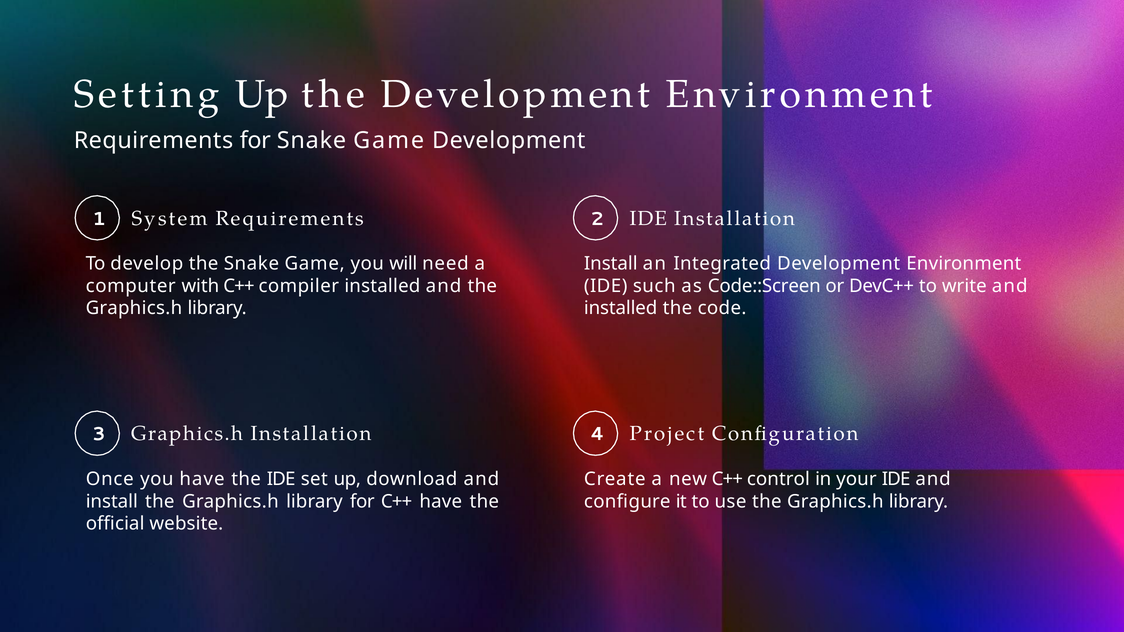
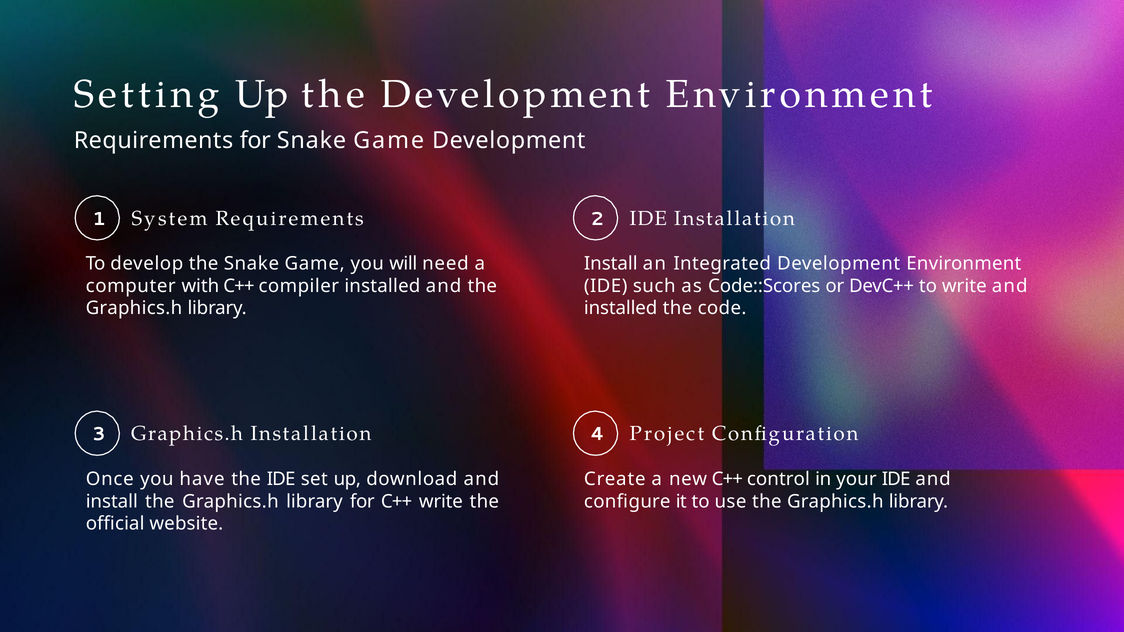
Code::Screen: Code::Screen -> Code::Scores (764, 286)
C++ have: have -> write (441, 502)
